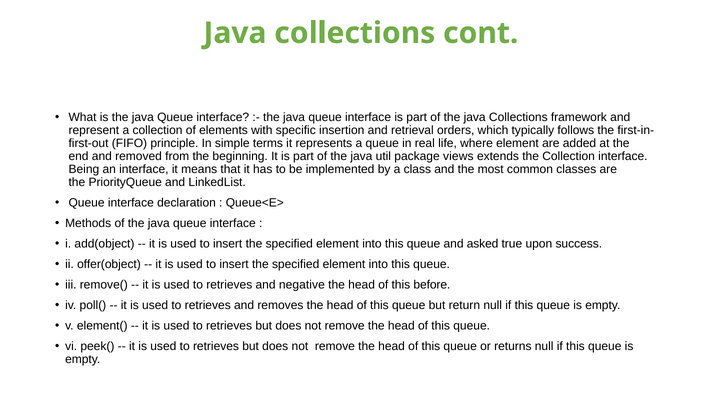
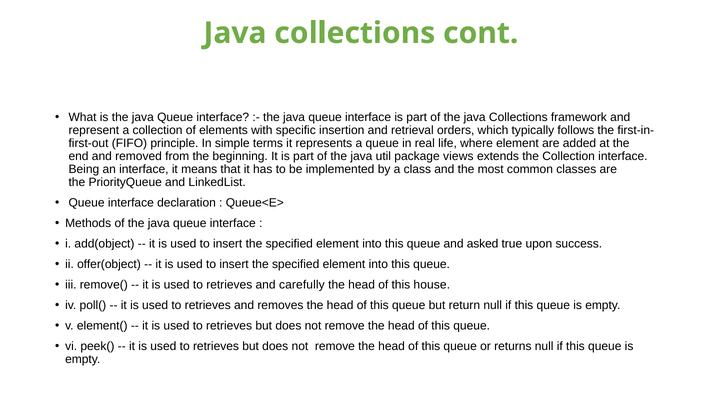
negative: negative -> carefully (302, 285)
before: before -> house (432, 285)
